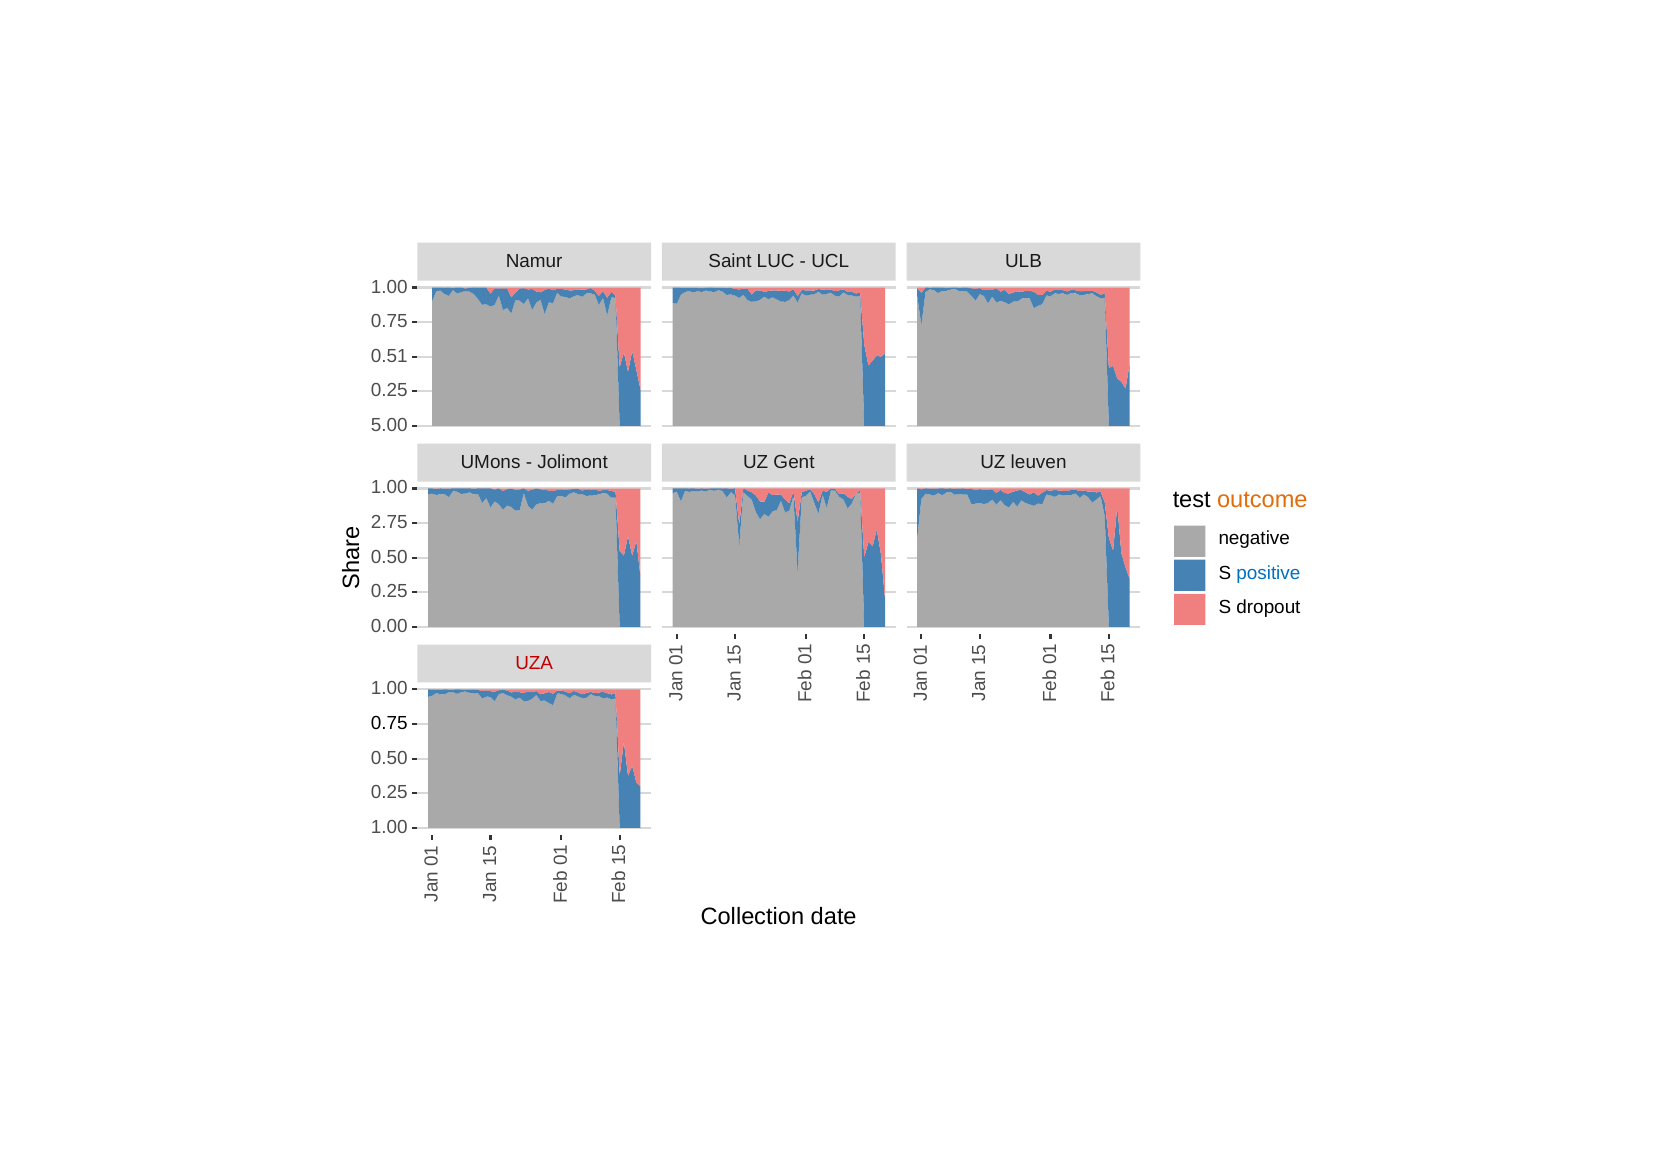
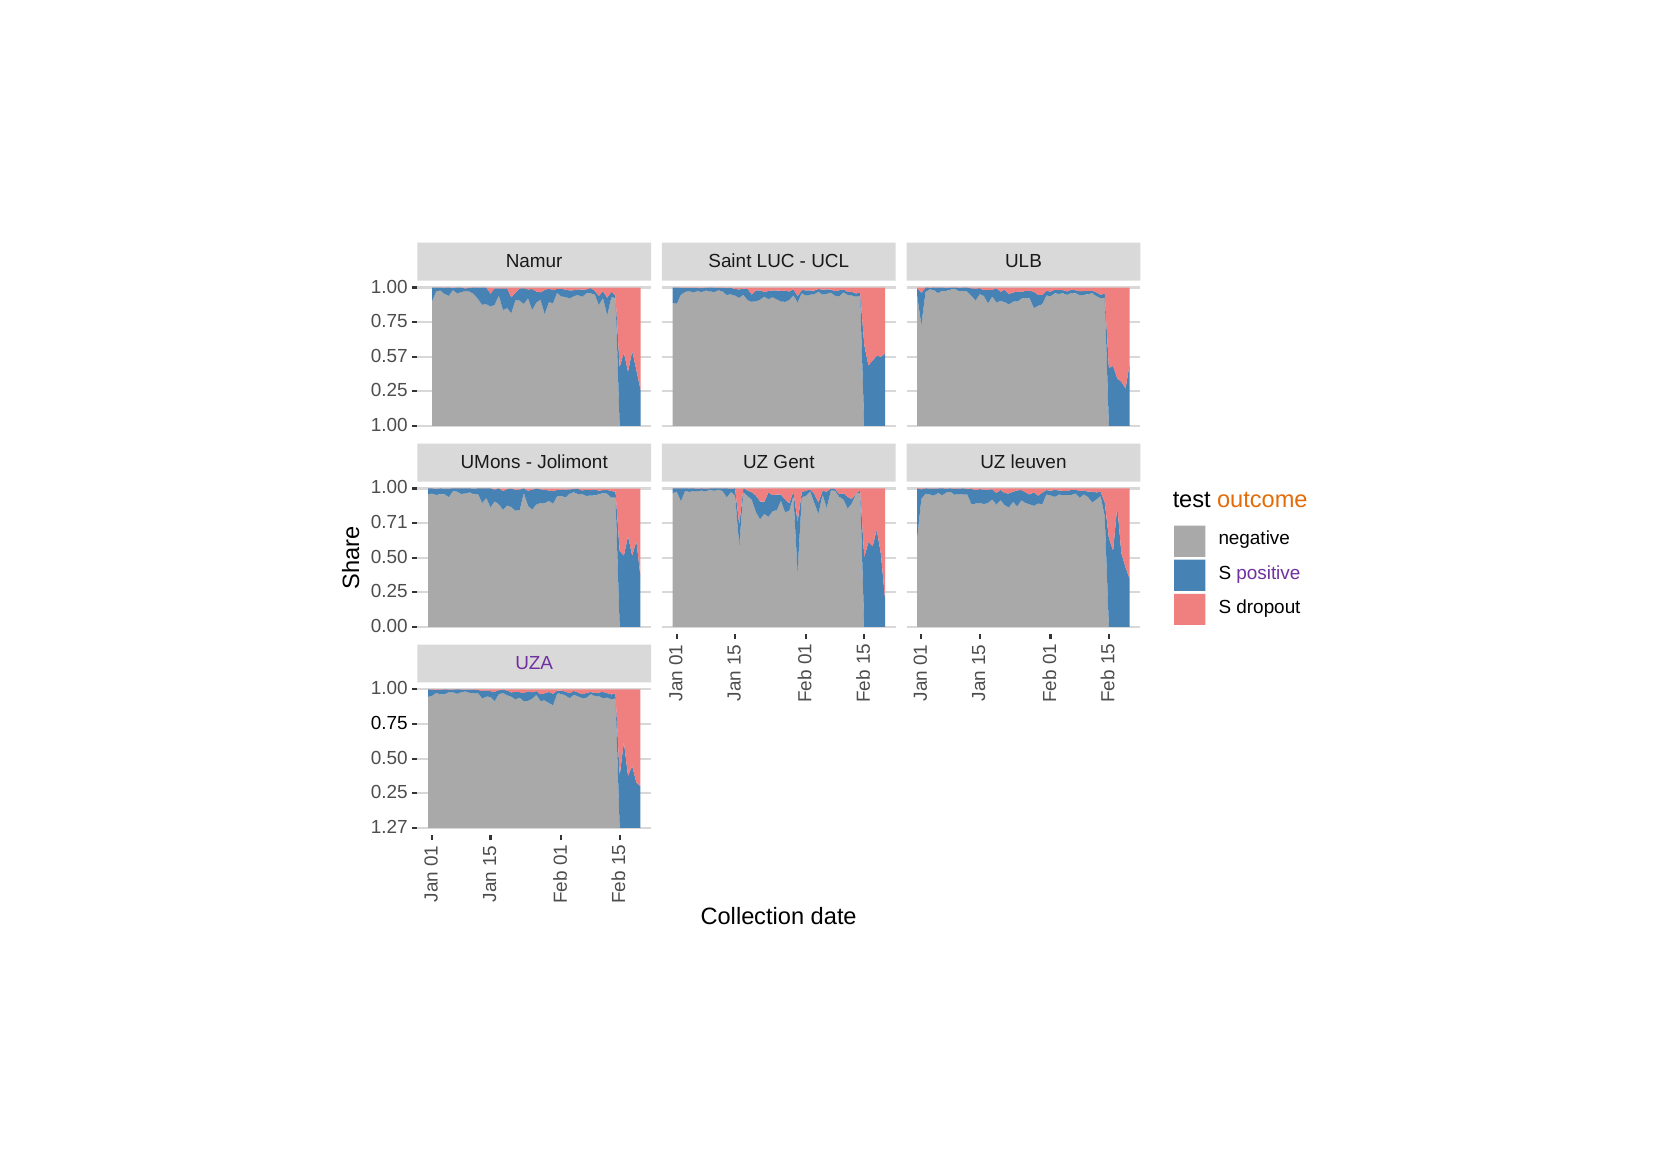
0.51: 0.51 -> 0.57 (389, 356)
5.00: 5.00 -> 1.00 (389, 425)
2.75: 2.75 -> 0.71 (389, 522)
positive colour: blue -> purple (1268, 573)
UZA colour: red -> purple (534, 663)
1.00: 1.00 -> 1.27 (389, 827)
